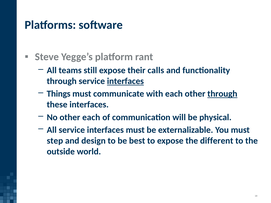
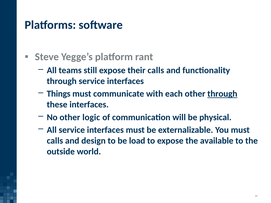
interfaces underline: present -> none (125, 81)
other each: each -> logic (91, 117)
step: step -> calls (55, 141)
best: best -> load (137, 141)
different: different -> available (217, 141)
